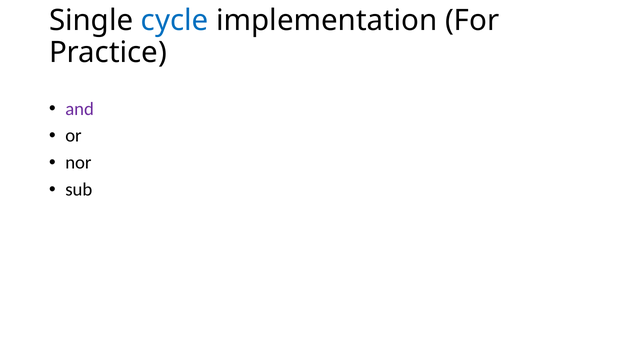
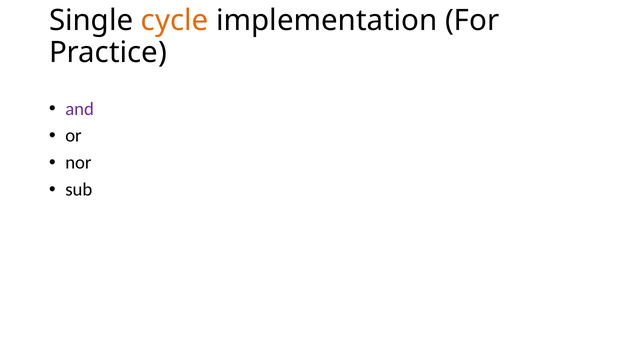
cycle colour: blue -> orange (175, 20)
